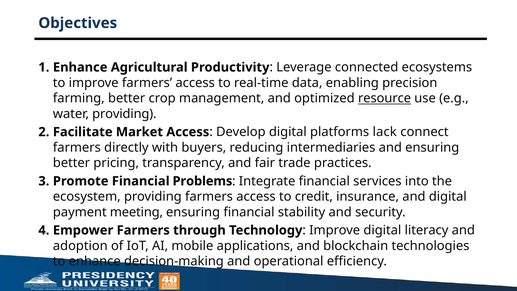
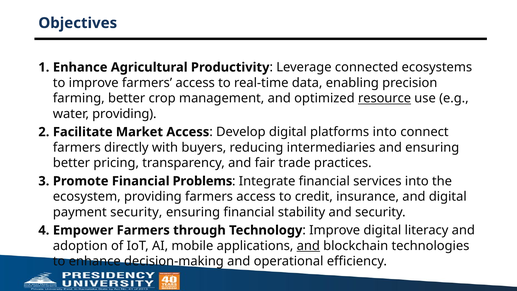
platforms lack: lack -> into (385, 132)
payment meeting: meeting -> security (136, 212)
and underline: none -> present (308, 246)
